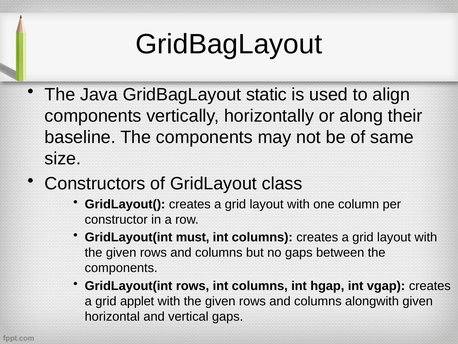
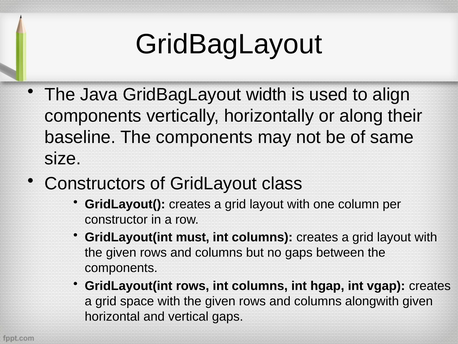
static: static -> width (266, 94)
applet: applet -> space (137, 301)
